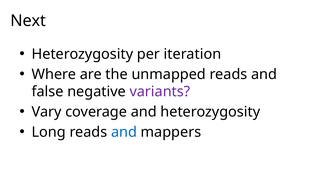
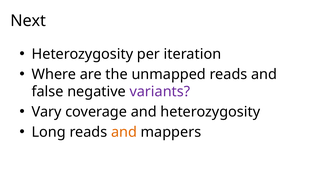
and colour: blue -> orange (124, 132)
